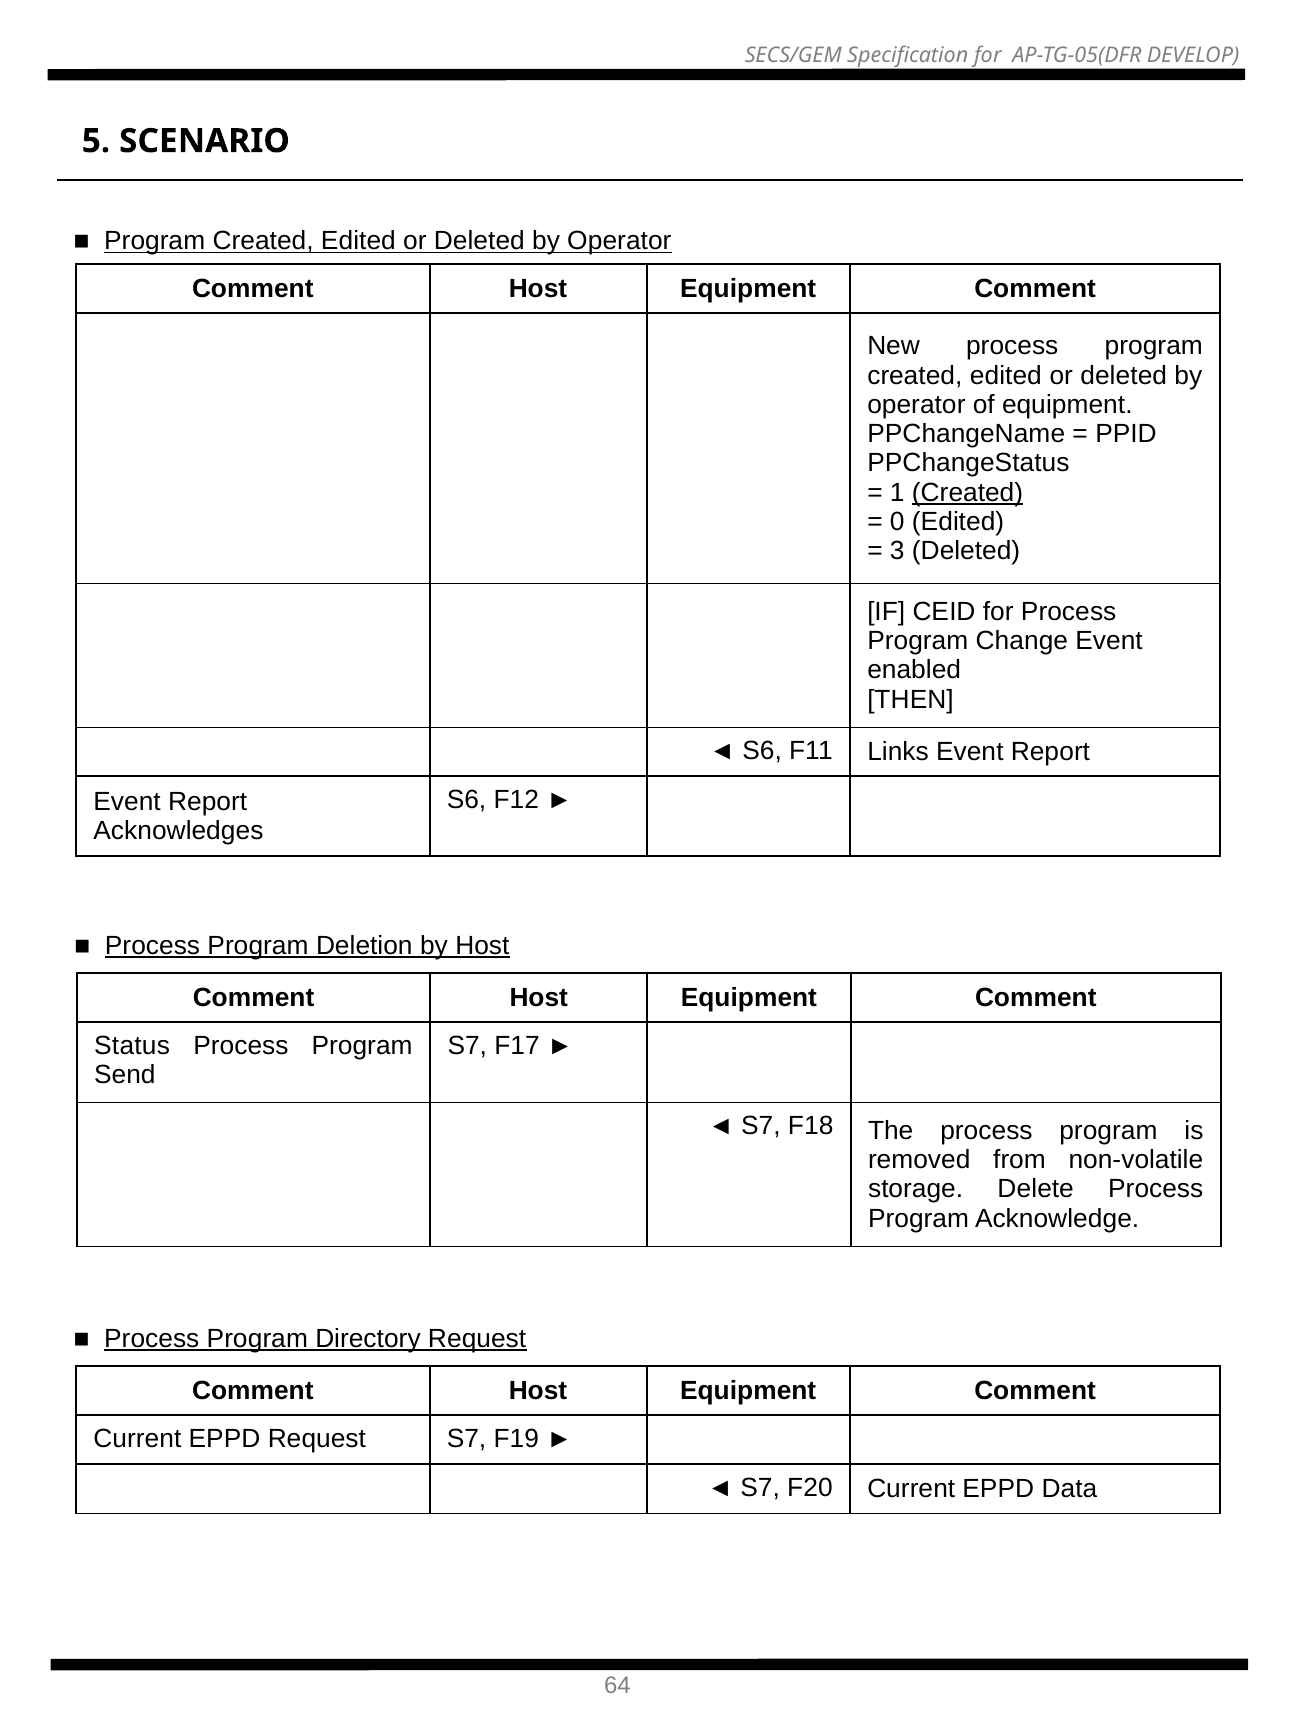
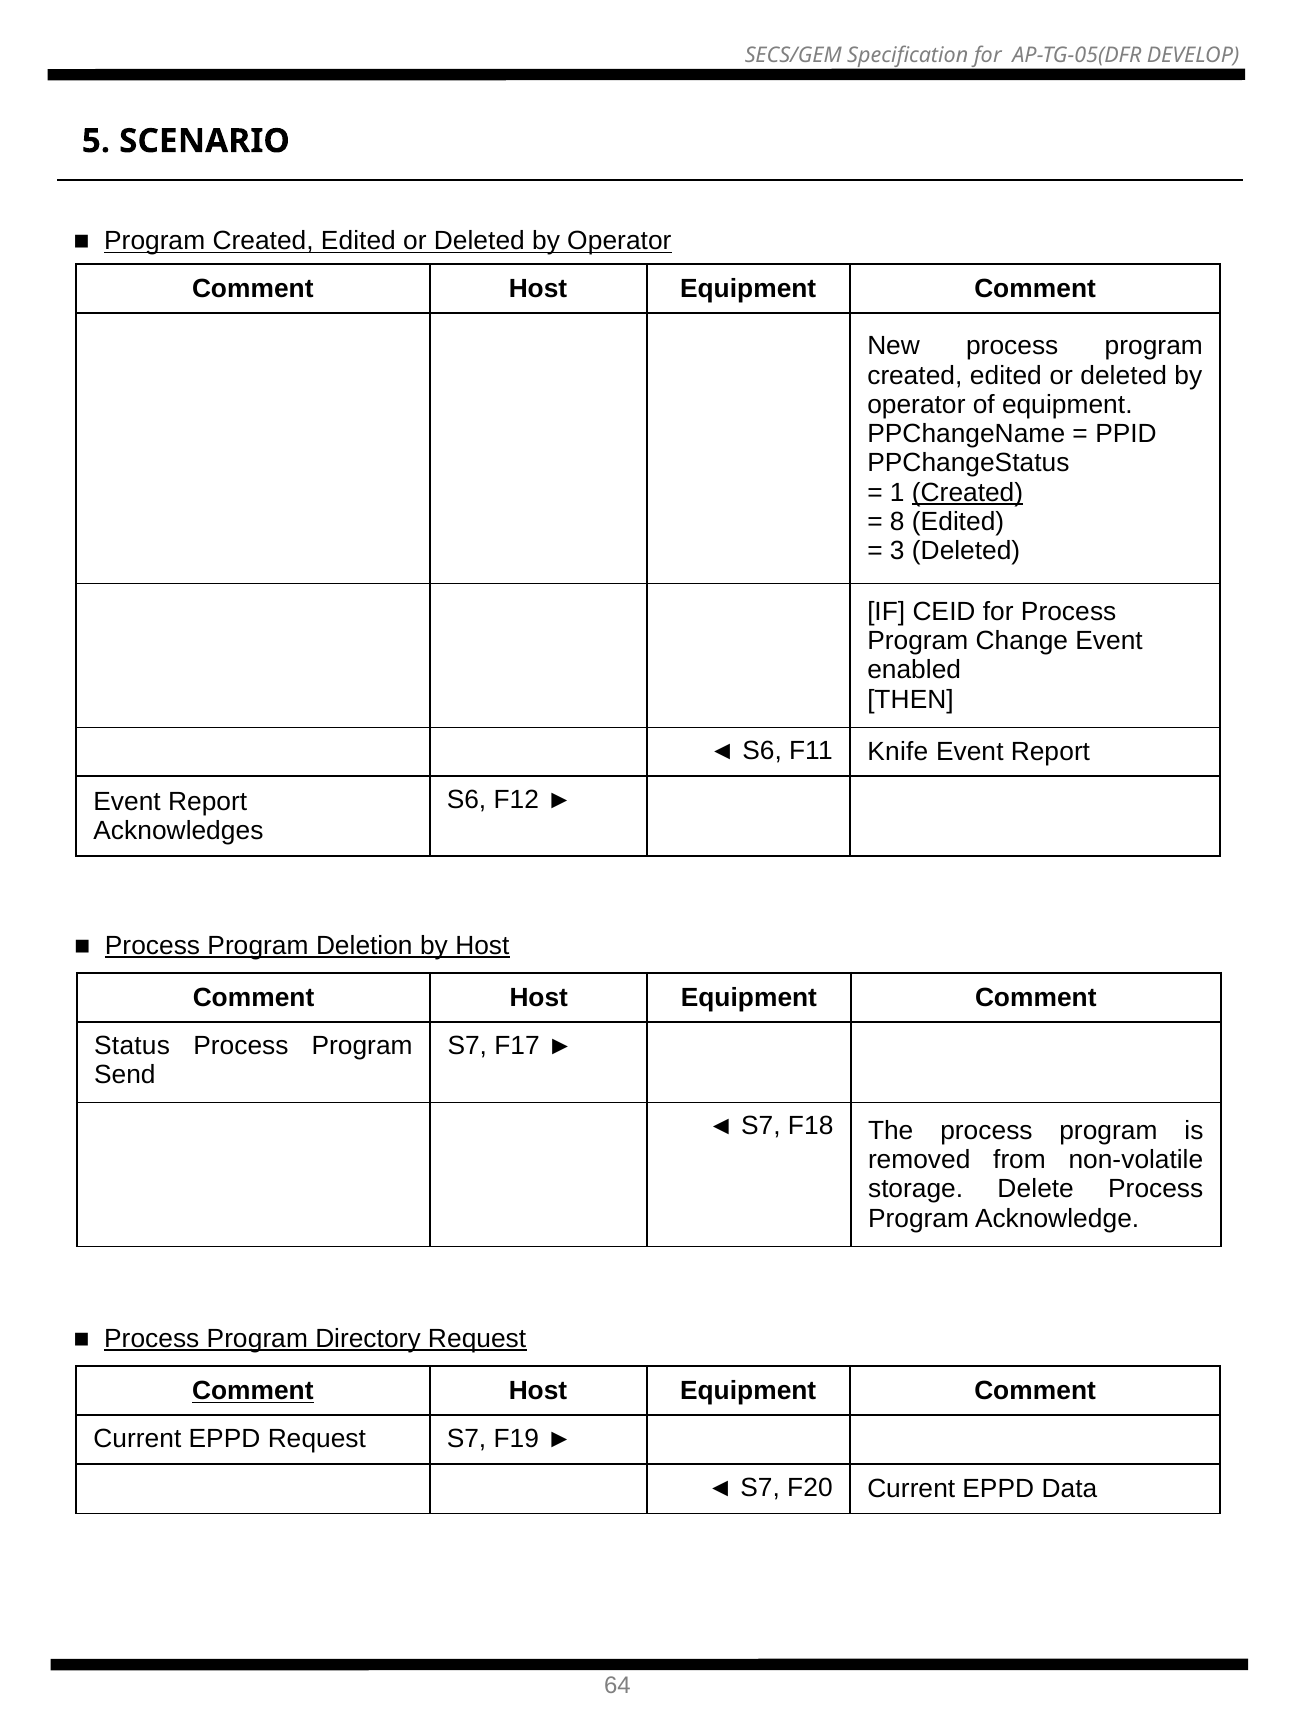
0: 0 -> 8 (897, 522)
Links: Links -> Knife (898, 752)
Comment underline: none -> present (253, 1392)
